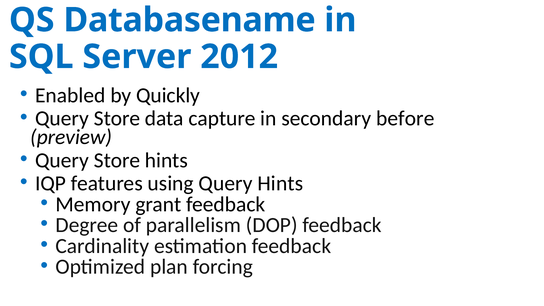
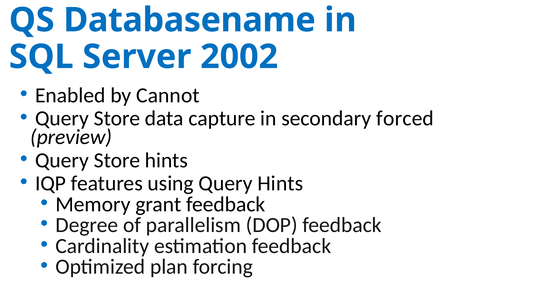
2012: 2012 -> 2002 (239, 57)
Quickly: Quickly -> Cannot (168, 95)
before: before -> forced (405, 119)
